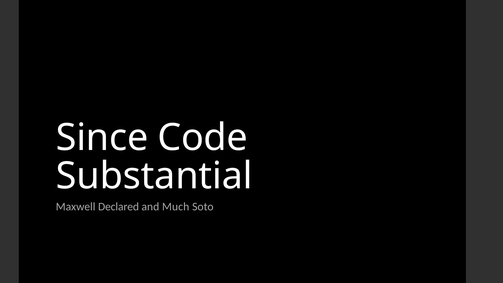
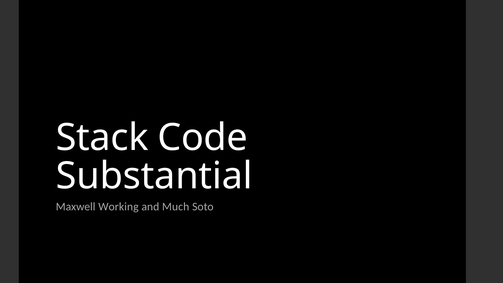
Since: Since -> Stack (102, 138)
Declared: Declared -> Working (118, 207)
